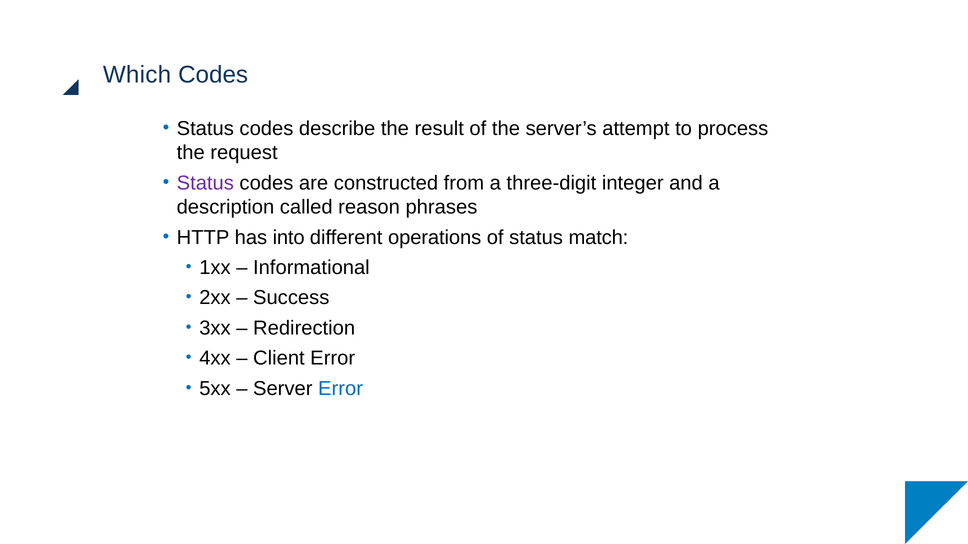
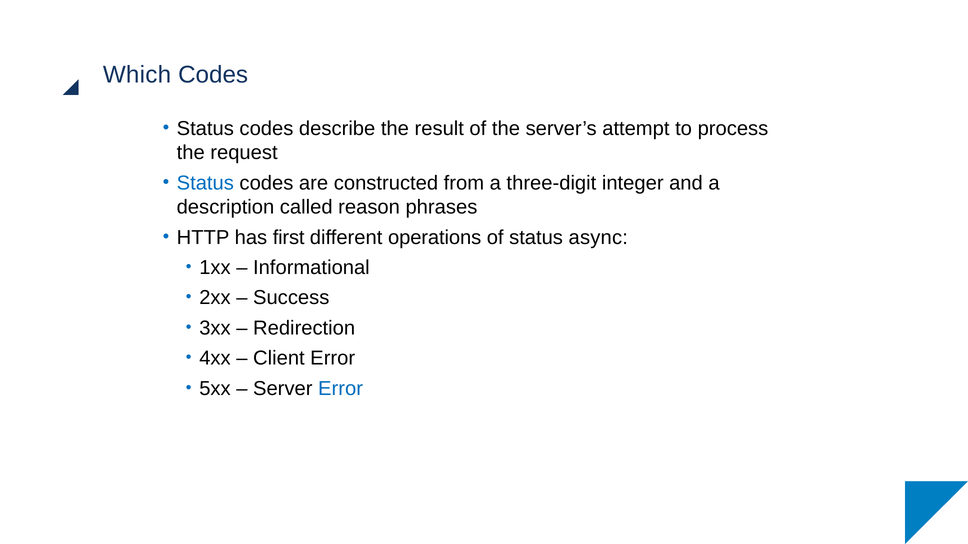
Status colour: purple -> blue (205, 183)
into: into -> first (289, 238)
match: match -> async (598, 238)
